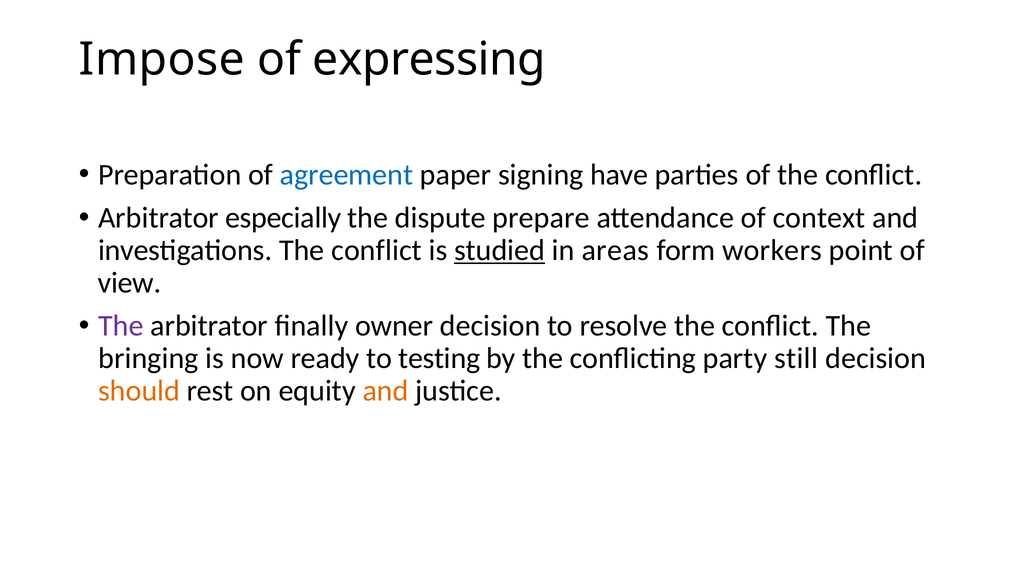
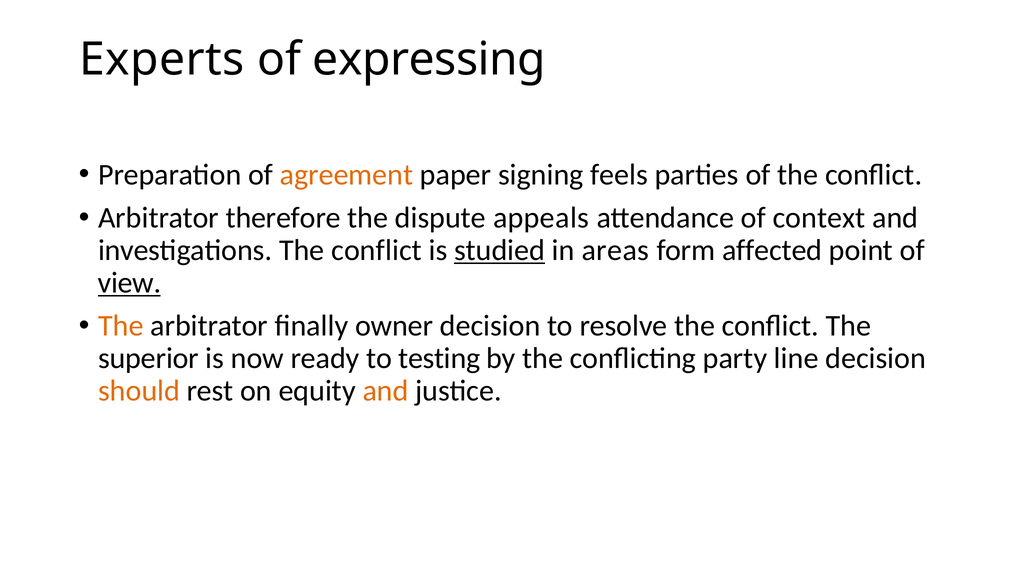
Impose: Impose -> Experts (162, 59)
agreement colour: blue -> orange (347, 175)
have: have -> feels (619, 175)
especially: especially -> therefore (283, 218)
prepare: prepare -> appeals (541, 218)
workers: workers -> affected (772, 250)
view underline: none -> present (130, 283)
The colour: purple -> orange (121, 326)
bringing: bringing -> superior (149, 359)
still: still -> line (796, 359)
